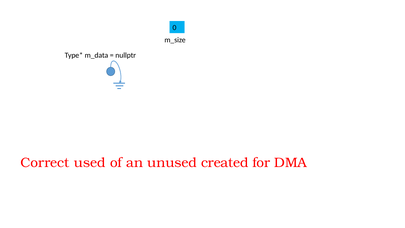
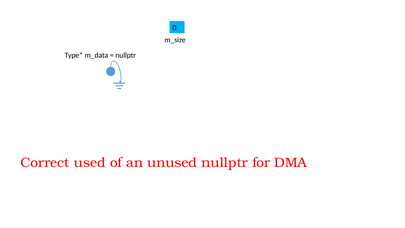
unused created: created -> nullptr (225, 163)
